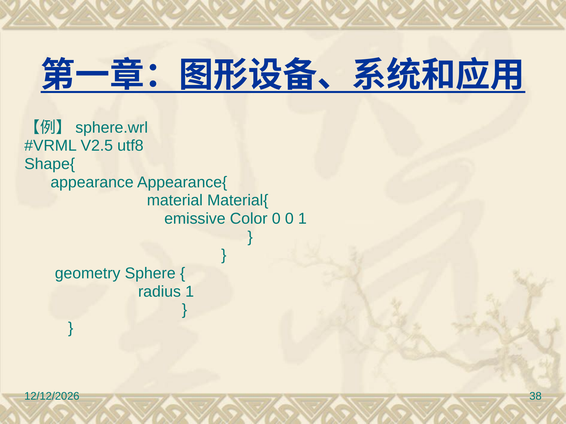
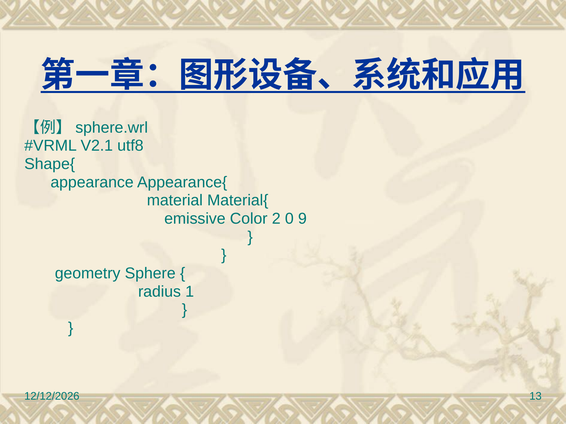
V2.5: V2.5 -> V2.1 (97, 146)
Color 0: 0 -> 2 (276, 219)
0 1: 1 -> 9 (302, 219)
38: 38 -> 13 (536, 397)
